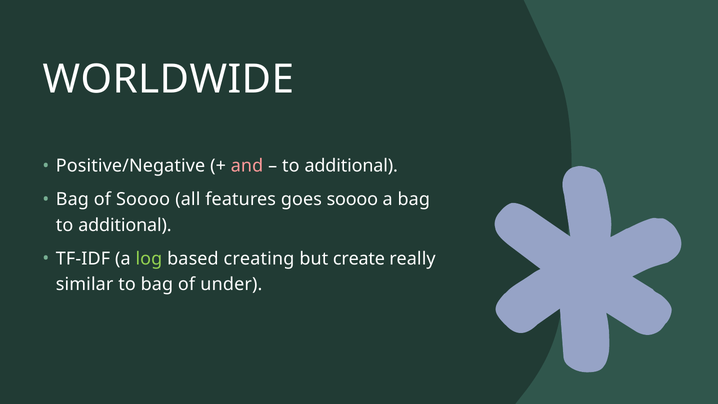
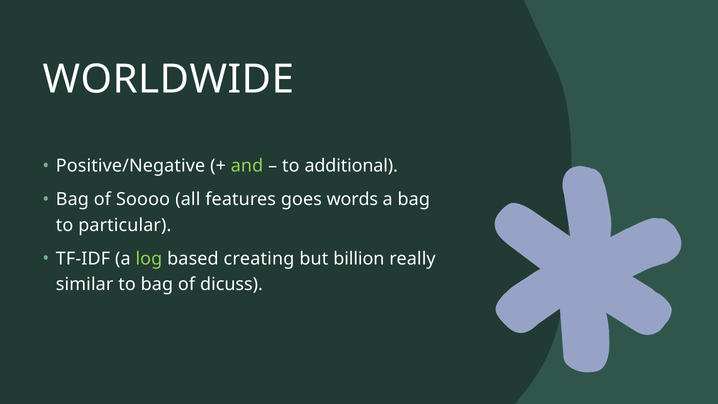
and colour: pink -> light green (247, 166)
goes soooo: soooo -> words (352, 199)
additional: additional -> particular (125, 225)
create: create -> billion (359, 259)
under: under -> dicuss (231, 284)
